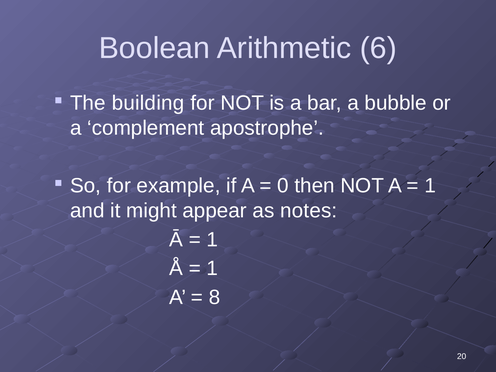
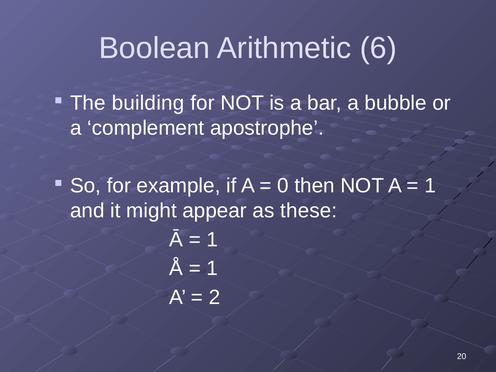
notes: notes -> these (309, 211)
8: 8 -> 2 (215, 297)
